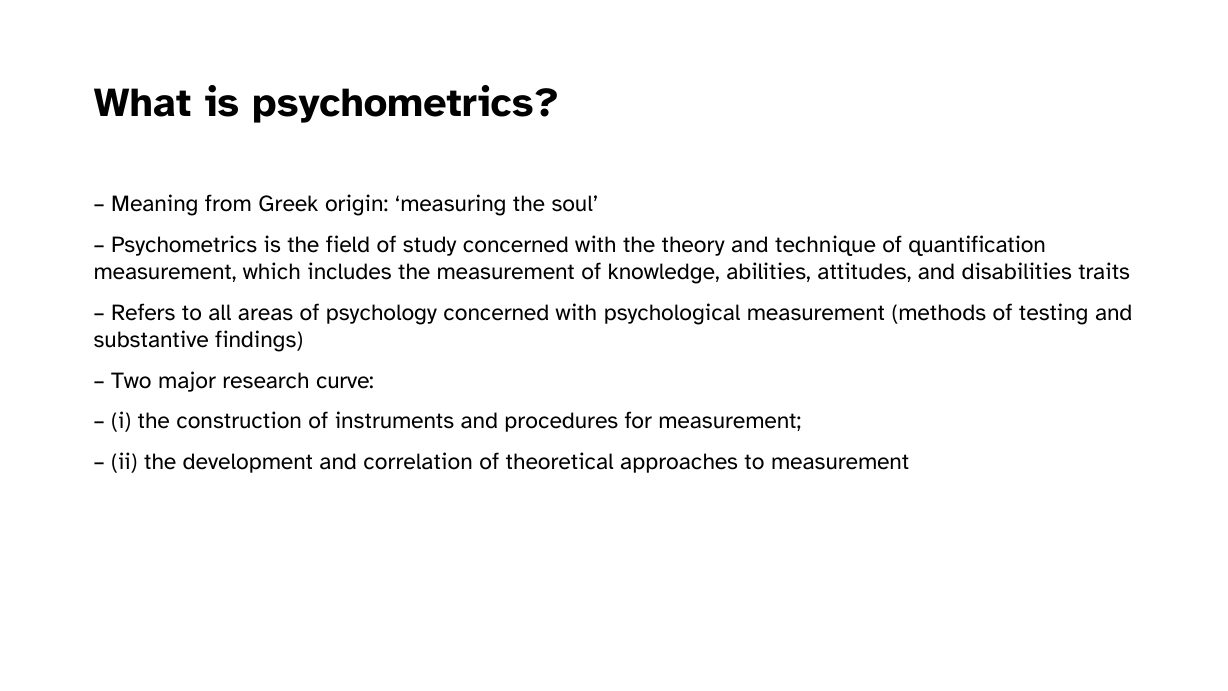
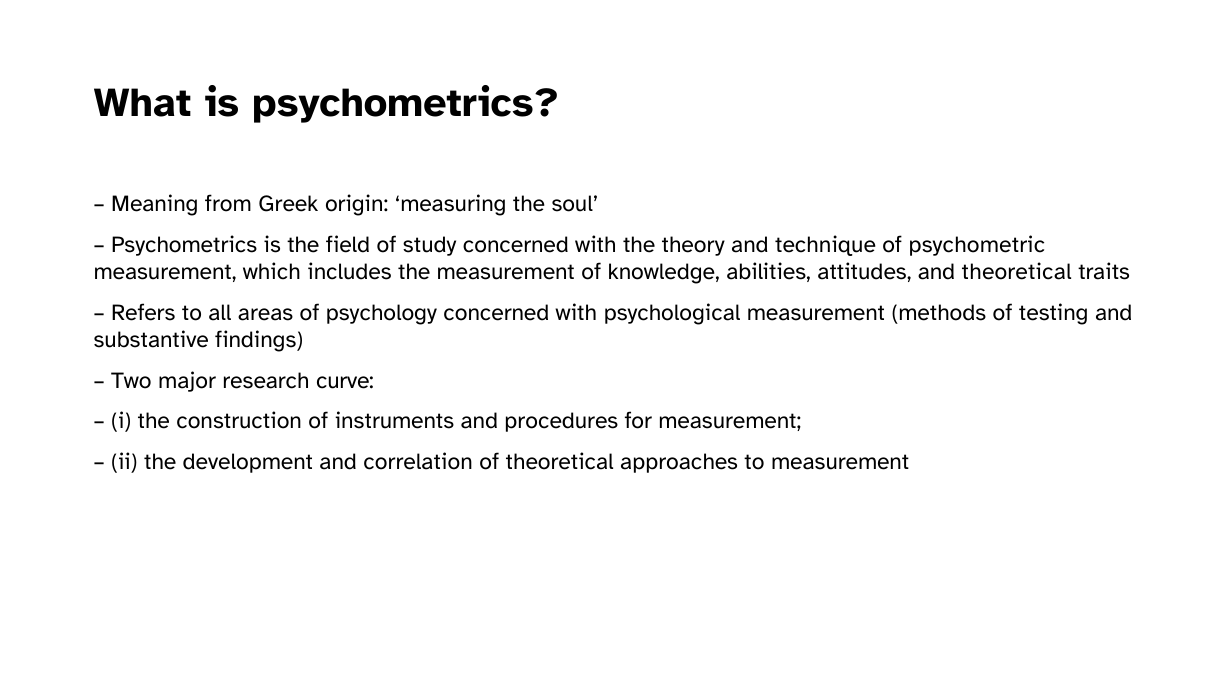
quantification: quantification -> psychometric (977, 244)
and disabilities: disabilities -> theoretical (1017, 272)
